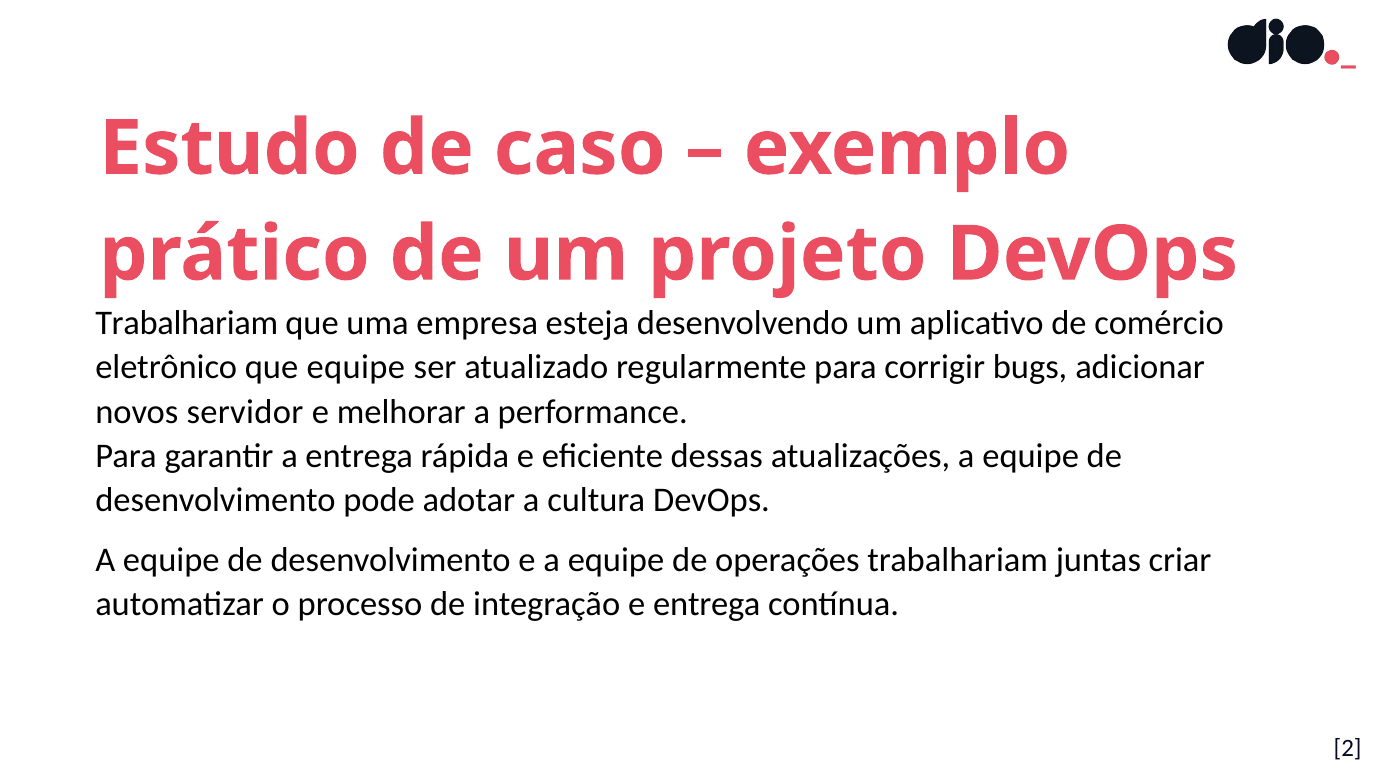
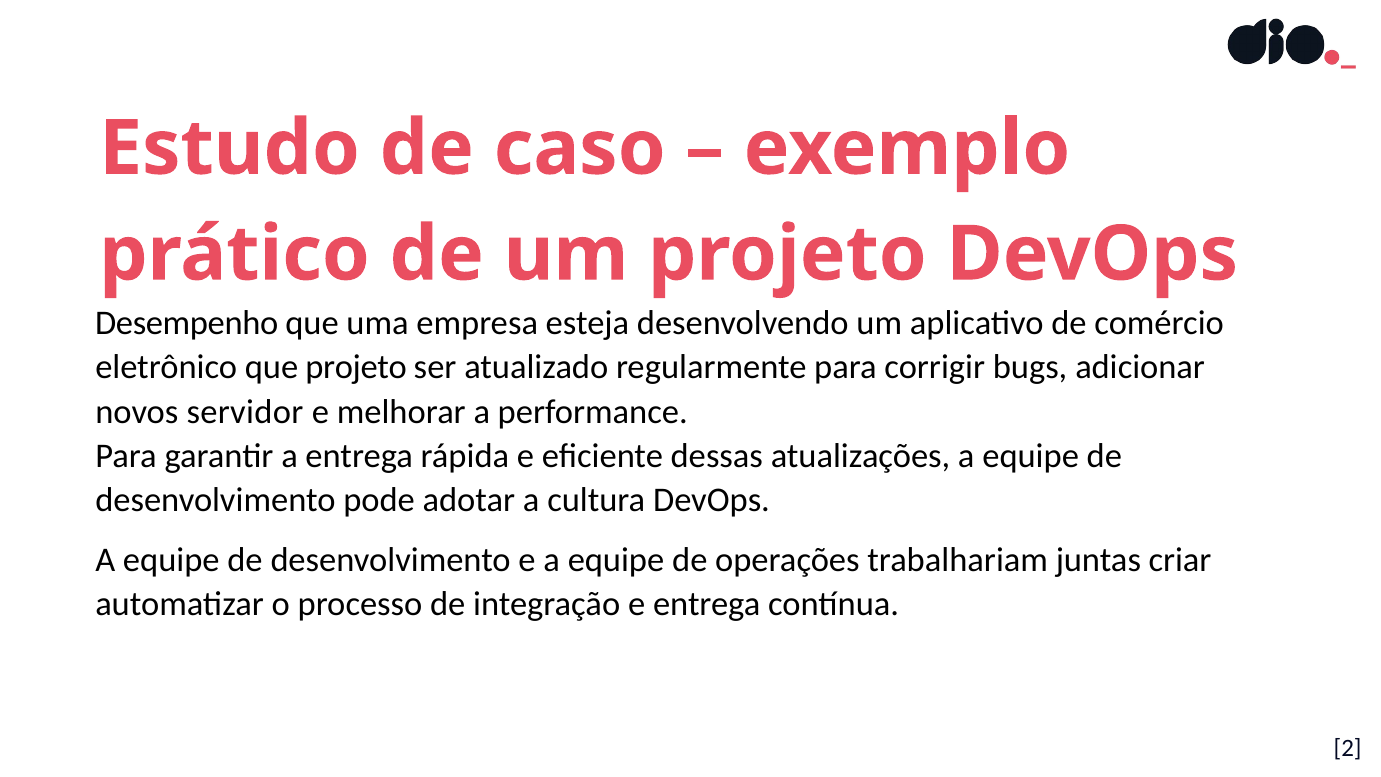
Trabalhariam: Trabalhariam -> Desempenho (187, 323)
que equipe: equipe -> projeto (356, 367)
